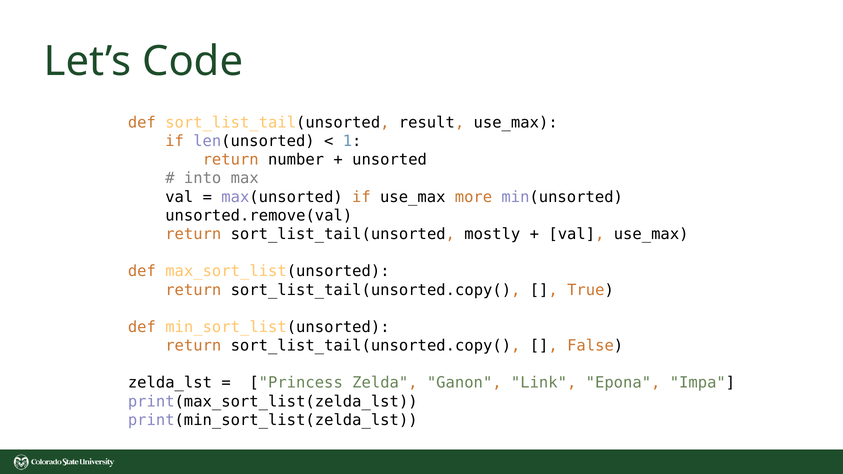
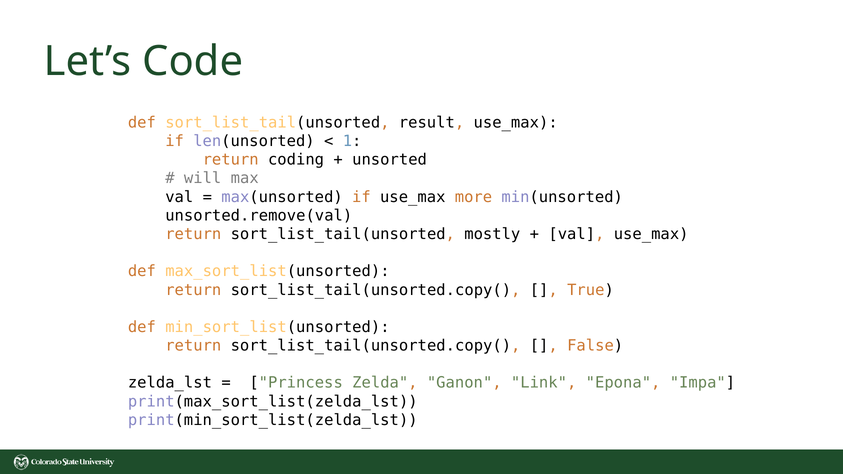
number: number -> coding (296, 160)
into: into -> will (203, 178)
